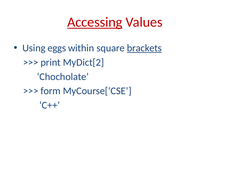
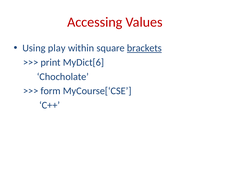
Accessing underline: present -> none (95, 22)
eggs: eggs -> play (57, 48)
MyDict[2: MyDict[2 -> MyDict[6 (83, 63)
